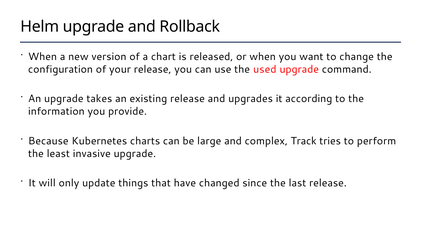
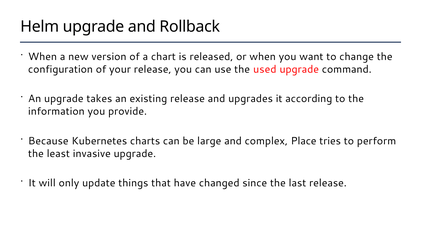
Track: Track -> Place (304, 141)
